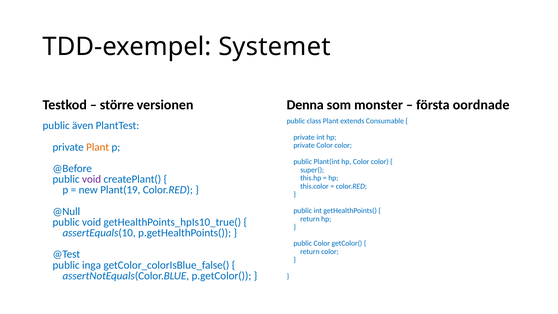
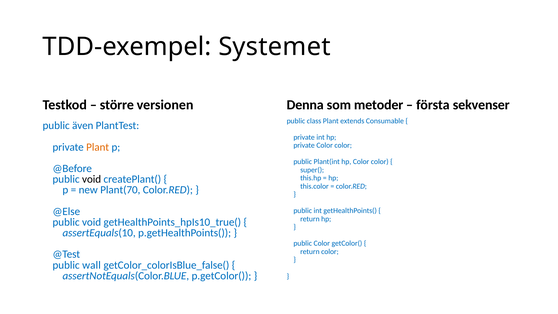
monster: monster -> metoder (379, 105)
oordnade: oordnade -> sekvenser (481, 105)
void colour: purple -> black (92, 179)
Plant(19: Plant(19 -> Plant(70 (120, 190)
@Null: @Null -> @Else (66, 211)
inga: inga -> wall (92, 265)
